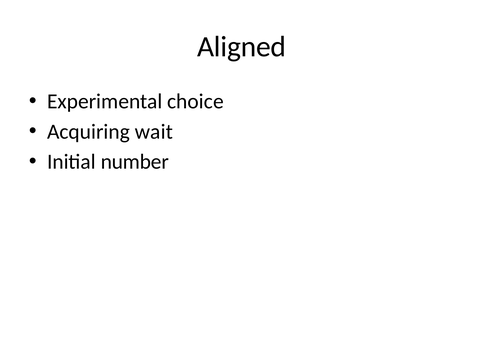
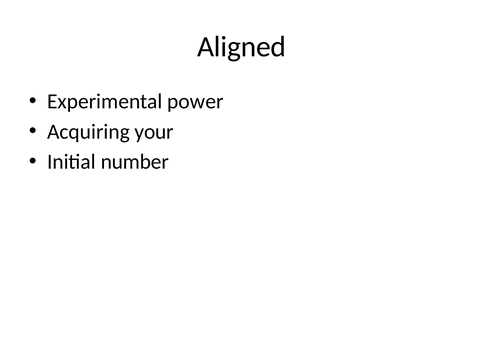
choice: choice -> power (195, 101)
wait: wait -> your (154, 131)
